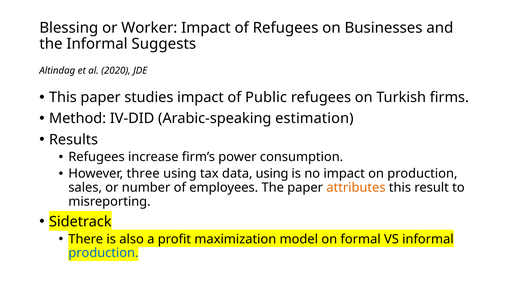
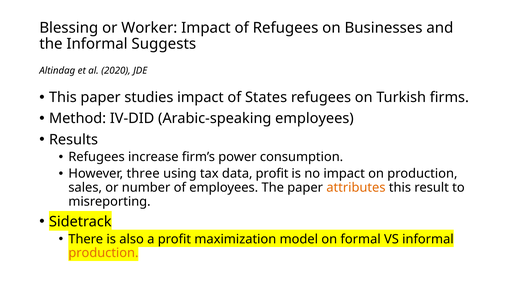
Public: Public -> States (266, 98)
Arabic-speaking estimation: estimation -> employees (314, 119)
data using: using -> profit (272, 174)
production colour: blue -> orange (103, 253)
